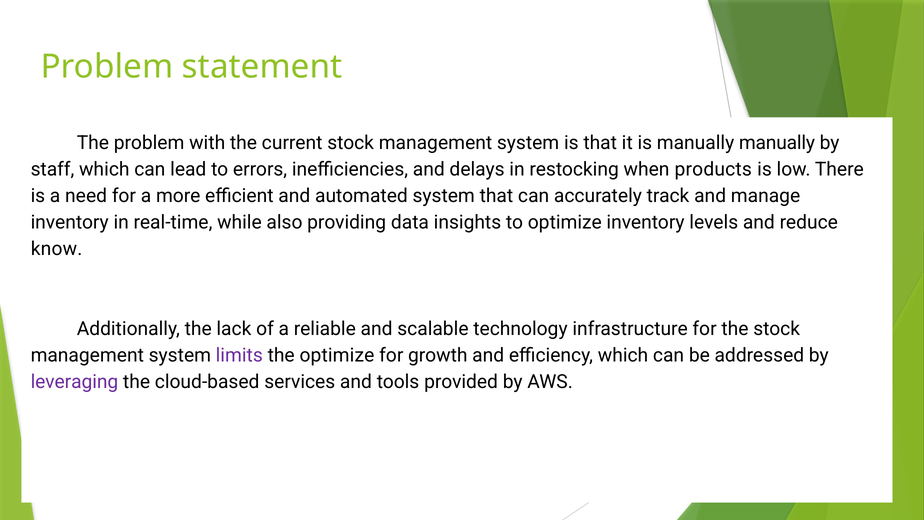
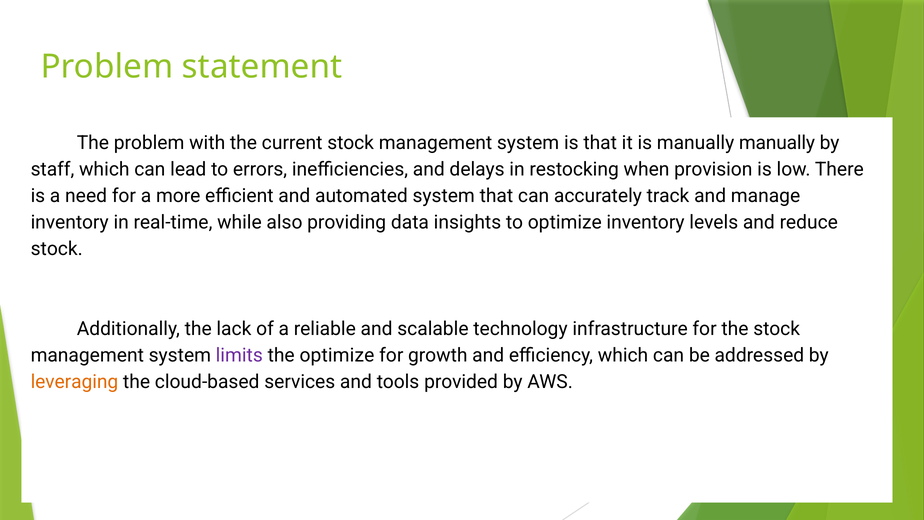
products: products -> provision (713, 169)
know: know -> stock (57, 249)
leveraging colour: purple -> orange (74, 382)
